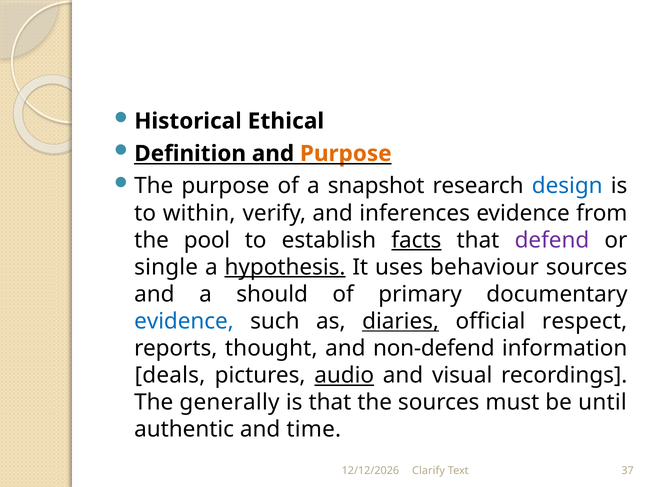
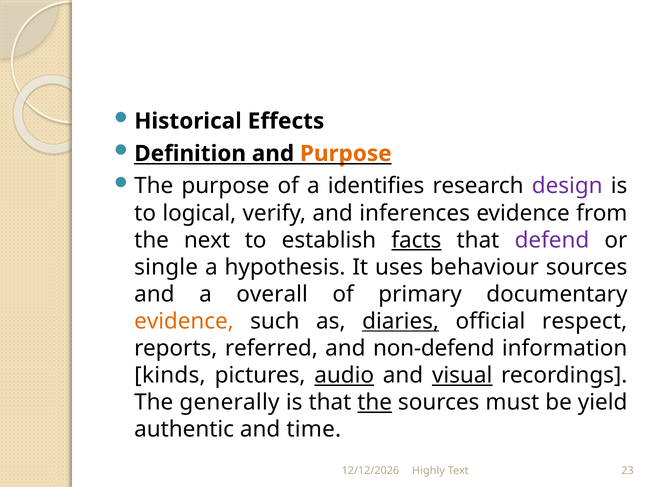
Ethical: Ethical -> Effects (286, 121)
snapshot: snapshot -> identifies (376, 186)
design colour: blue -> purple (567, 186)
within: within -> logical (199, 213)
pool: pool -> next (207, 240)
hypothesis underline: present -> none (285, 267)
should: should -> overall (272, 294)
evidence colour: blue -> orange (184, 321)
thought: thought -> referred (271, 348)
deals: deals -> kinds (170, 375)
visual underline: none -> present (462, 375)
the underline: none -> present (375, 402)
until: until -> yield (603, 402)
Clarify: Clarify -> Highly (429, 471)
37: 37 -> 23 (628, 471)
